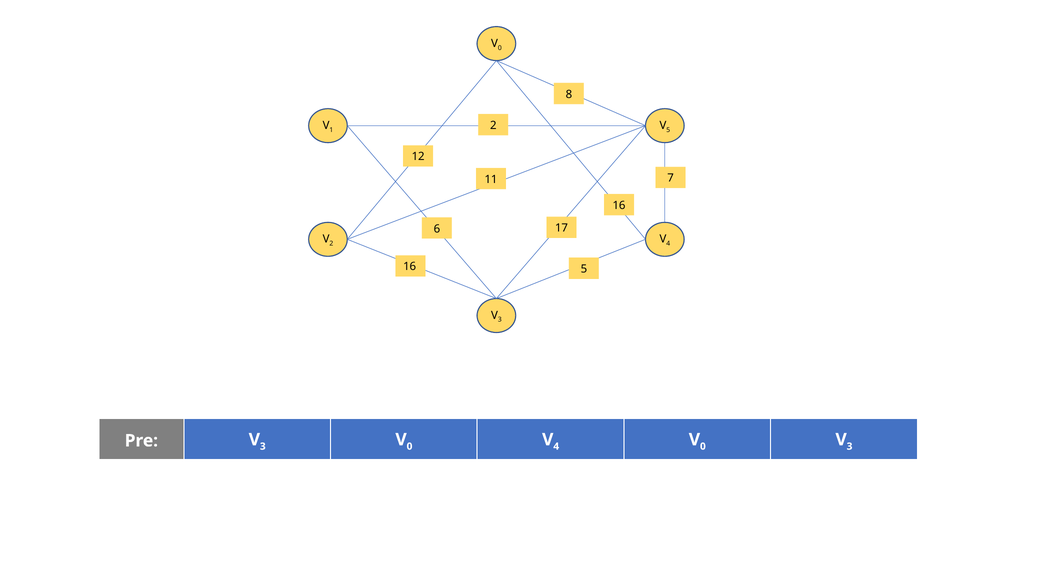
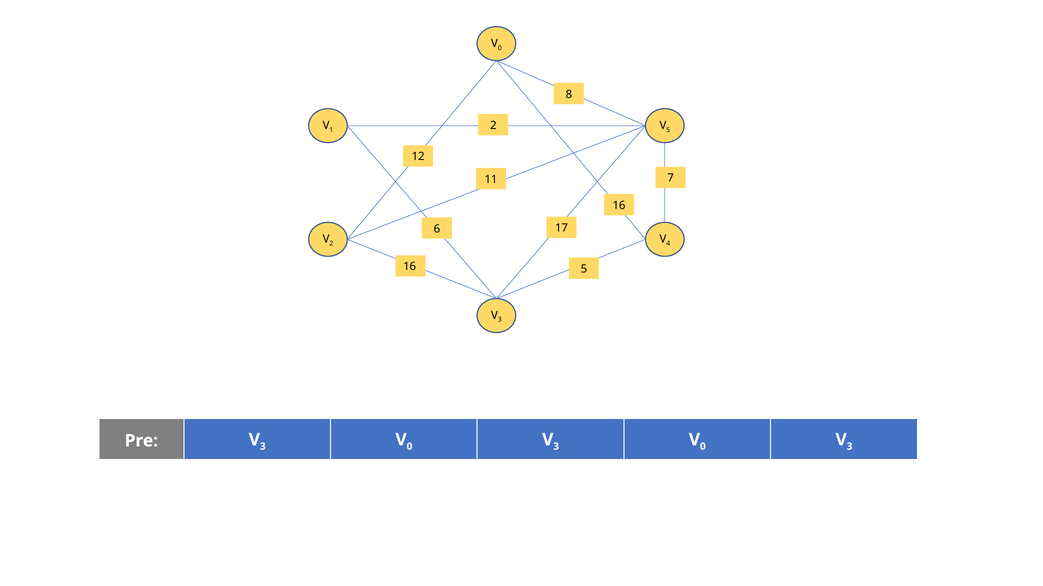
4: 4 -> 3 (556, 447)
